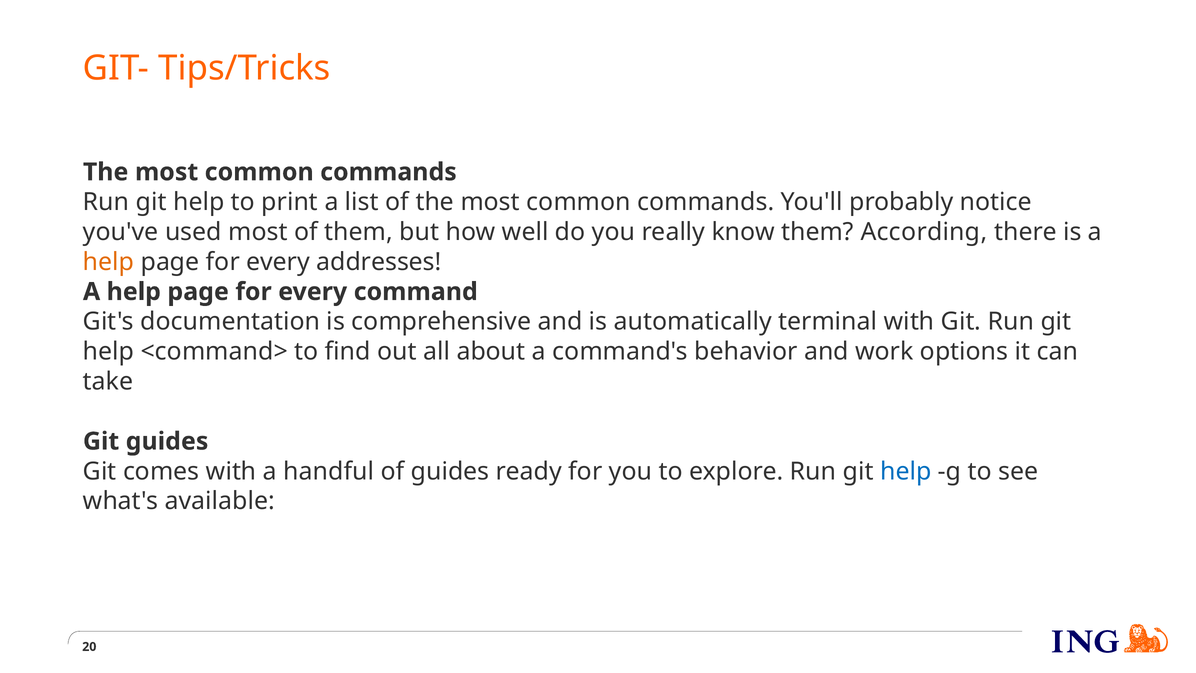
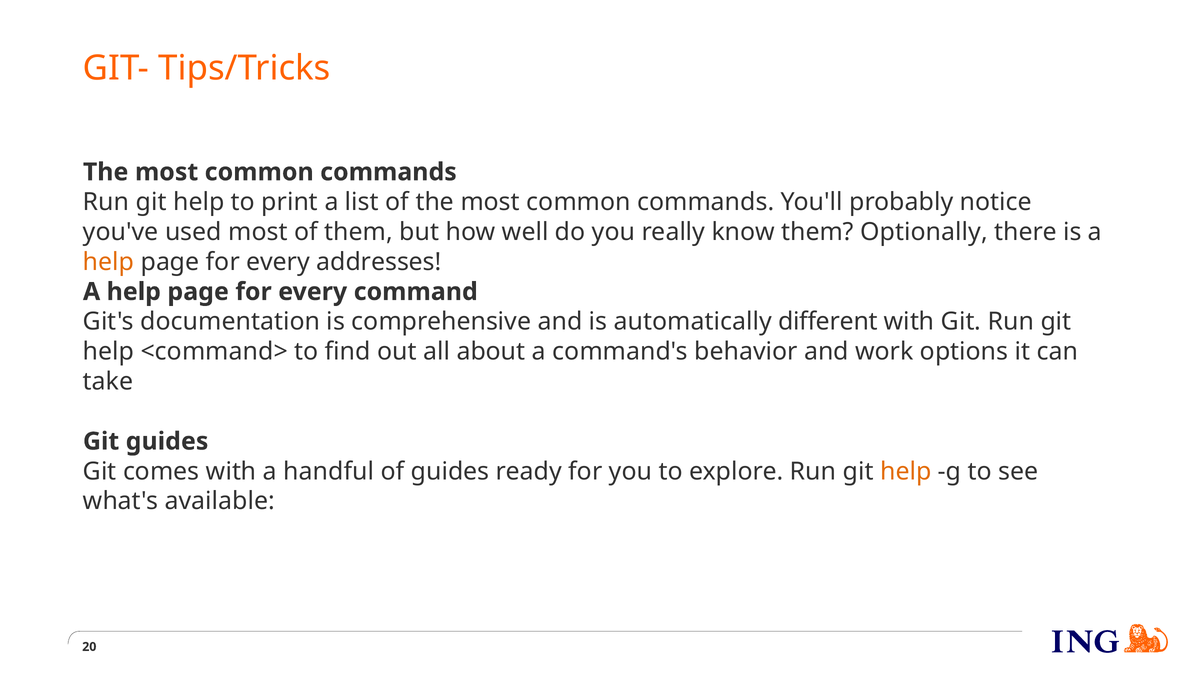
According: According -> Optionally (924, 232)
terminal: terminal -> different (828, 322)
help colour: blue -> orange (906, 471)
